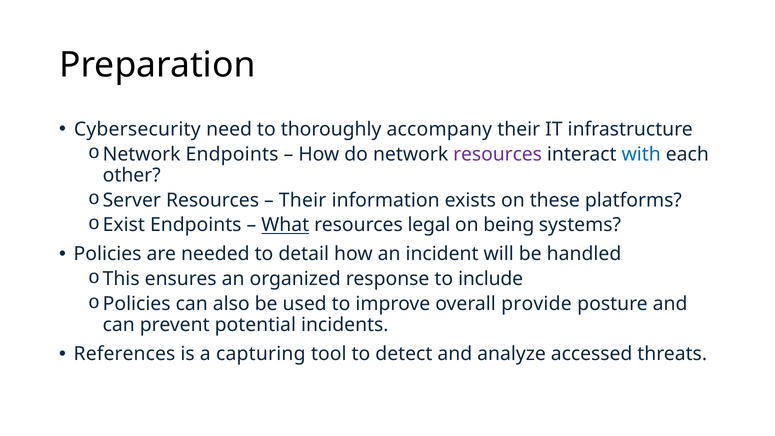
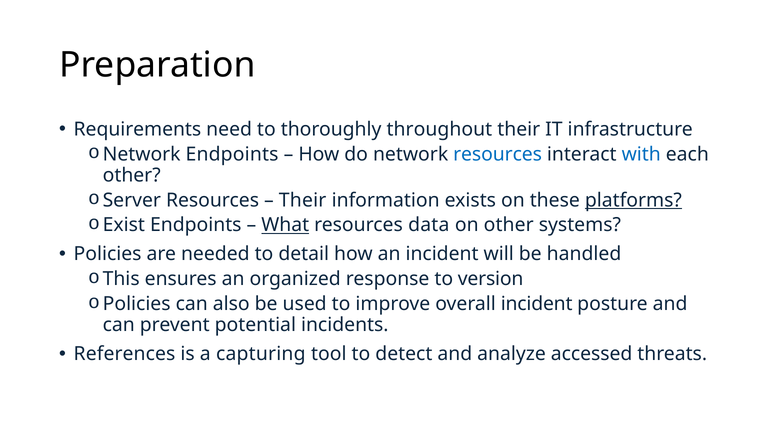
Cybersecurity: Cybersecurity -> Requirements (137, 129)
accompany: accompany -> throughout (439, 129)
resources colour: purple -> blue (498, 154)
platforms underline: none -> present (633, 200)
legal: legal -> data (429, 225)
on being: being -> other (509, 225)
include: include -> version (491, 279)
overall provide: provide -> incident (537, 304)
